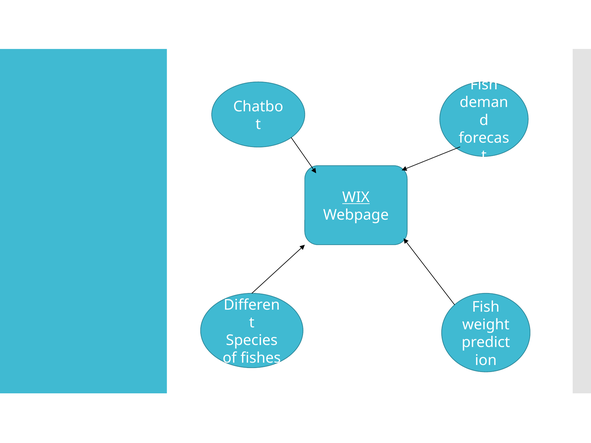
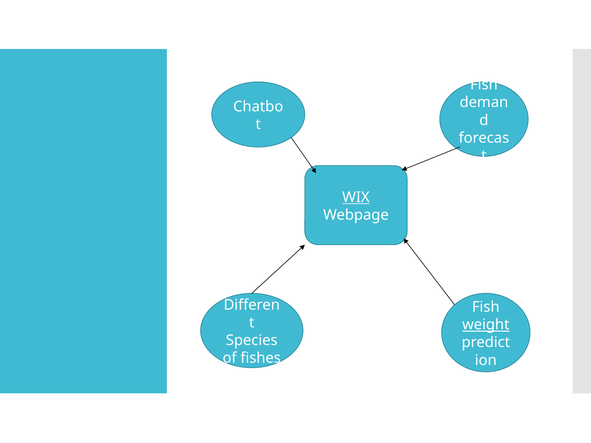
weight underline: none -> present (486, 325)
